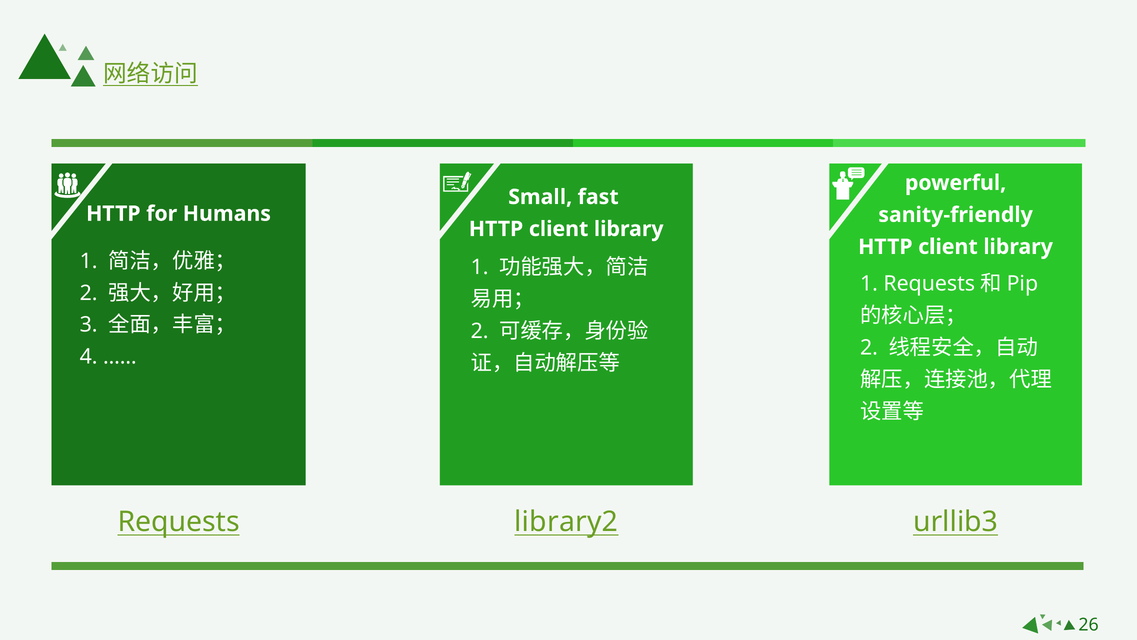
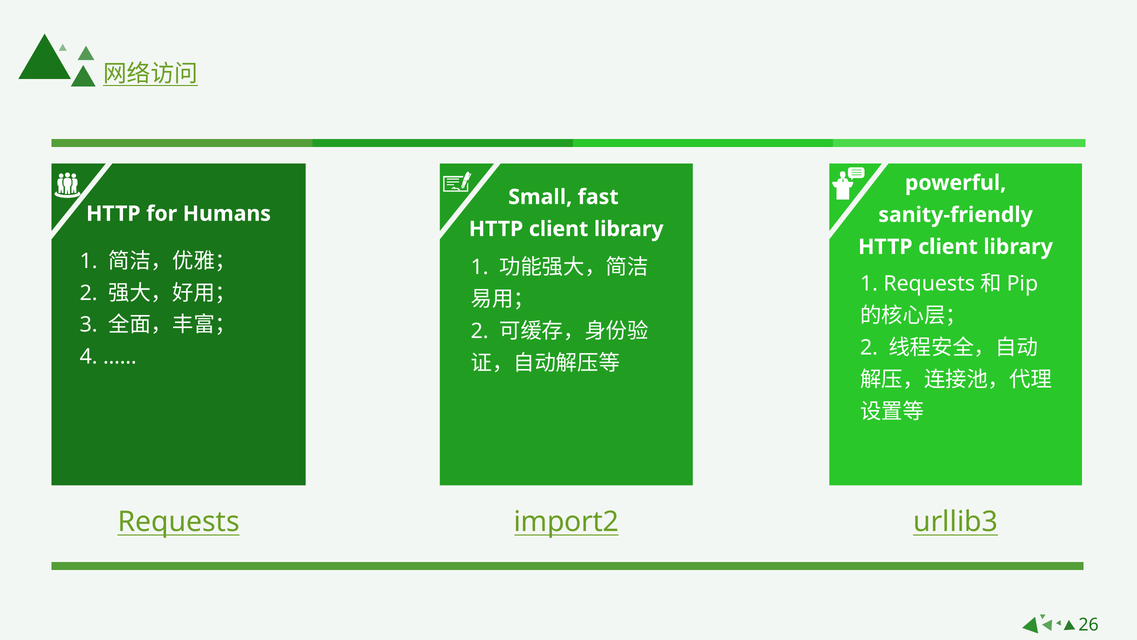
library2: library2 -> import2 (566, 522)
